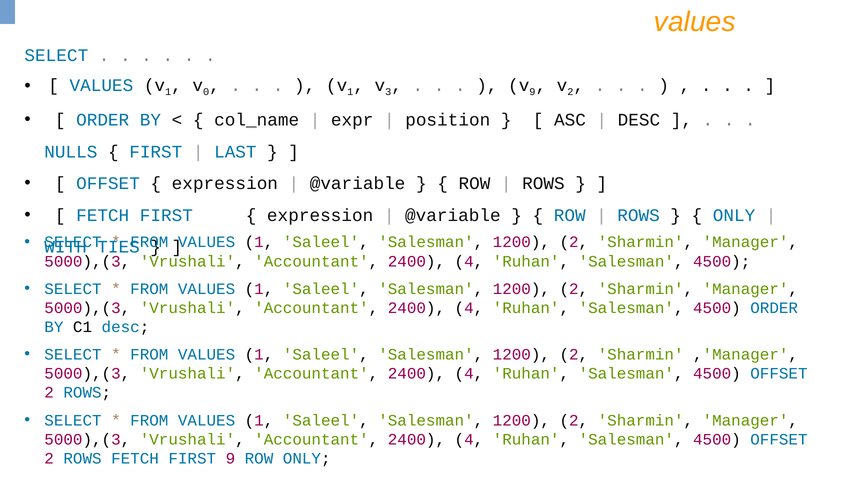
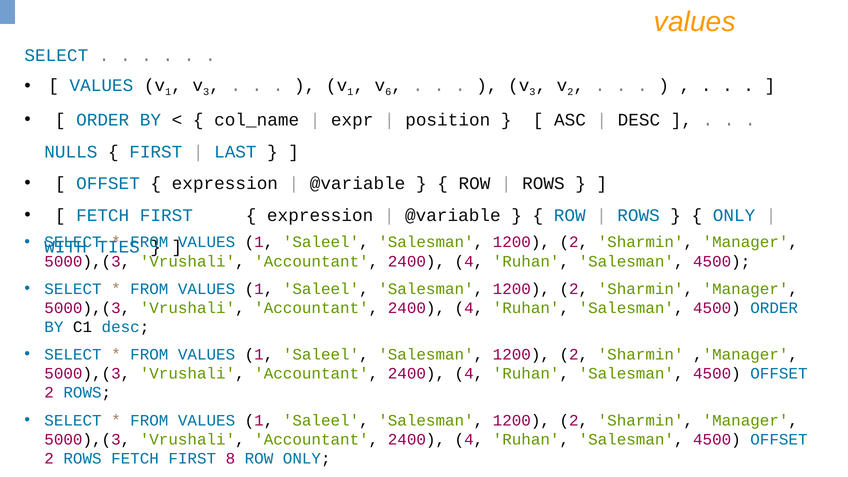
0: 0 -> 3 (206, 92)
3: 3 -> 6 (388, 92)
9: 9 -> 3 (532, 92)
FIRST 9: 9 -> 8 (230, 458)
